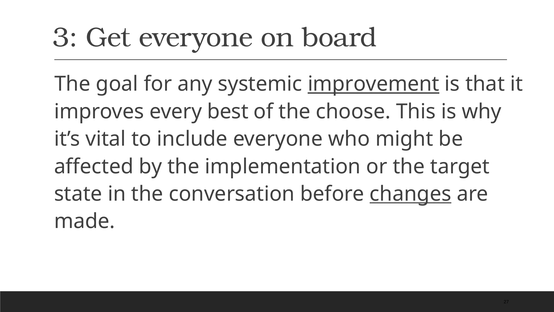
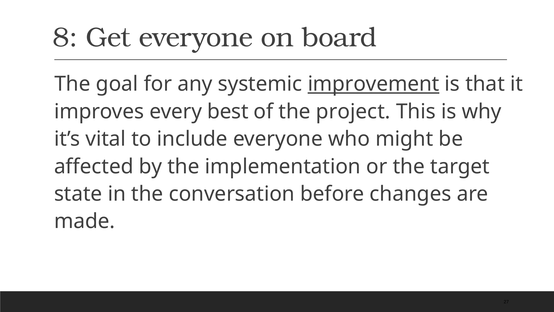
3: 3 -> 8 (65, 38)
choose: choose -> project (353, 111)
changes underline: present -> none (410, 194)
